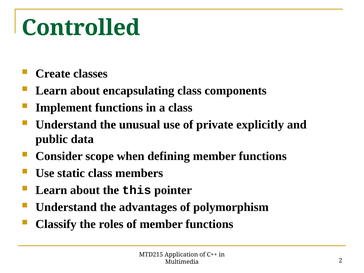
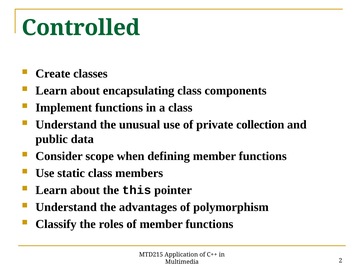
explicitly: explicitly -> collection (260, 125)
